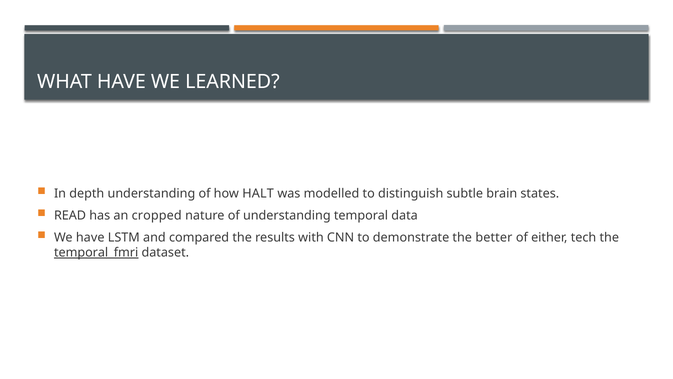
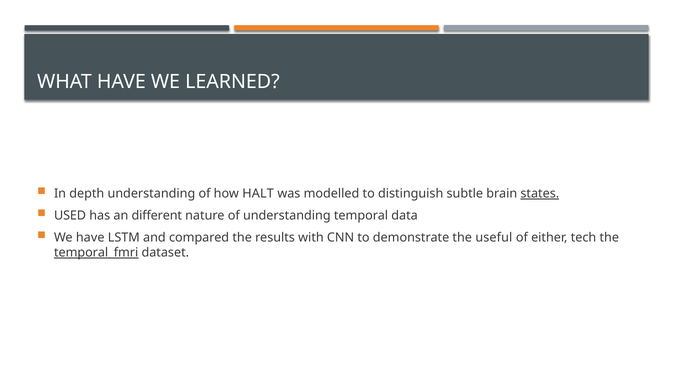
states underline: none -> present (540, 193)
READ: READ -> USED (70, 215)
cropped: cropped -> different (157, 215)
better: better -> useful (494, 237)
